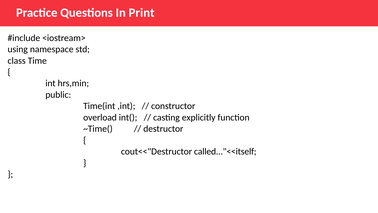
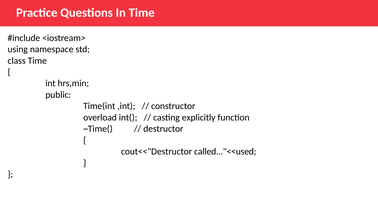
In Print: Print -> Time (142, 13)
called..."<<itself: called..."<<itself -> called..."<<used (225, 151)
